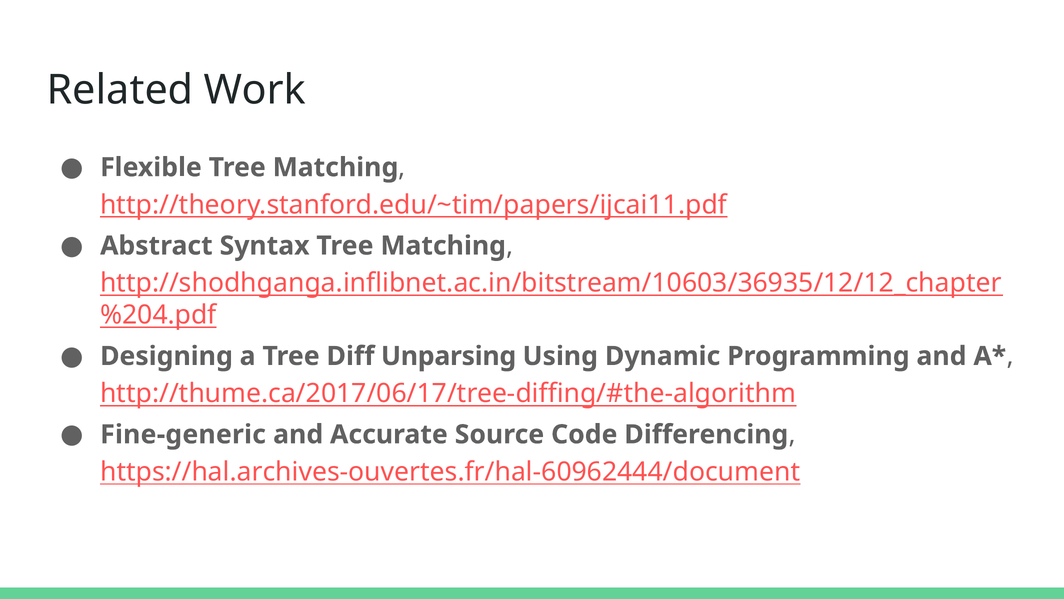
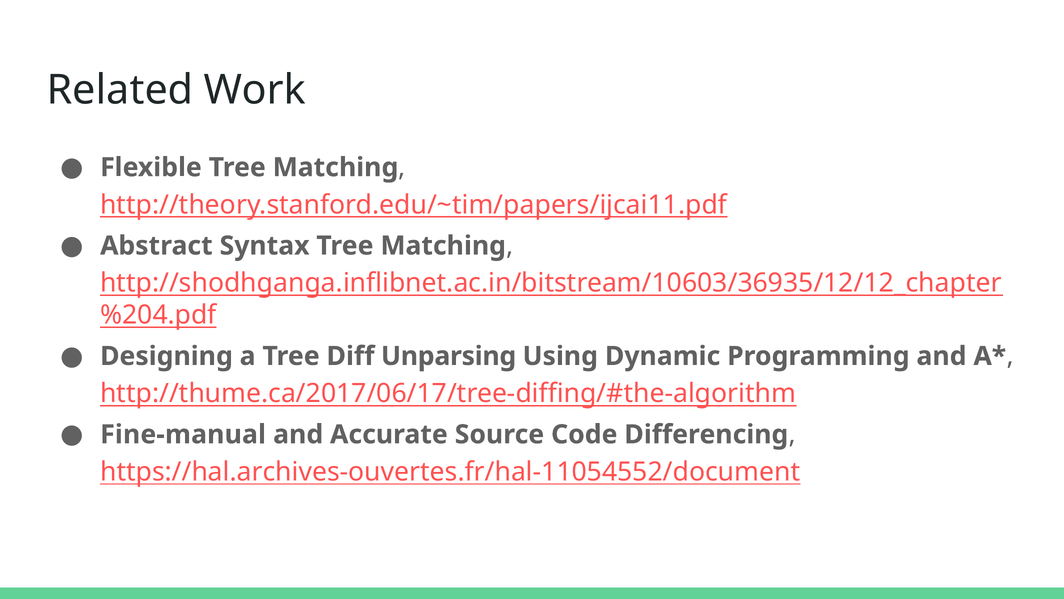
Fine-generic: Fine-generic -> Fine-manual (183, 434)
https://hal.archives-ouvertes.fr/hal-60962444/document: https://hal.archives-ouvertes.fr/hal-60962444/document -> https://hal.archives-ouvertes.fr/hal-11054552/document (450, 472)
